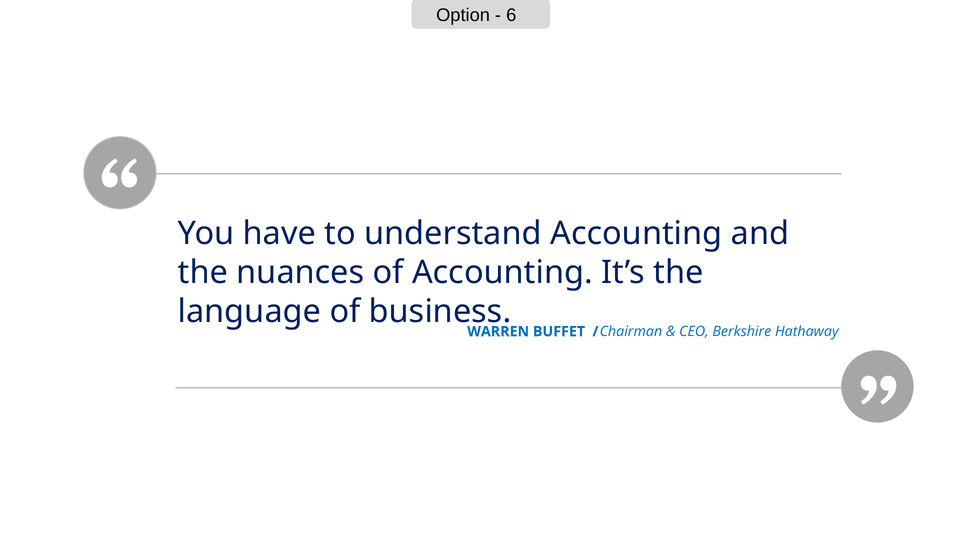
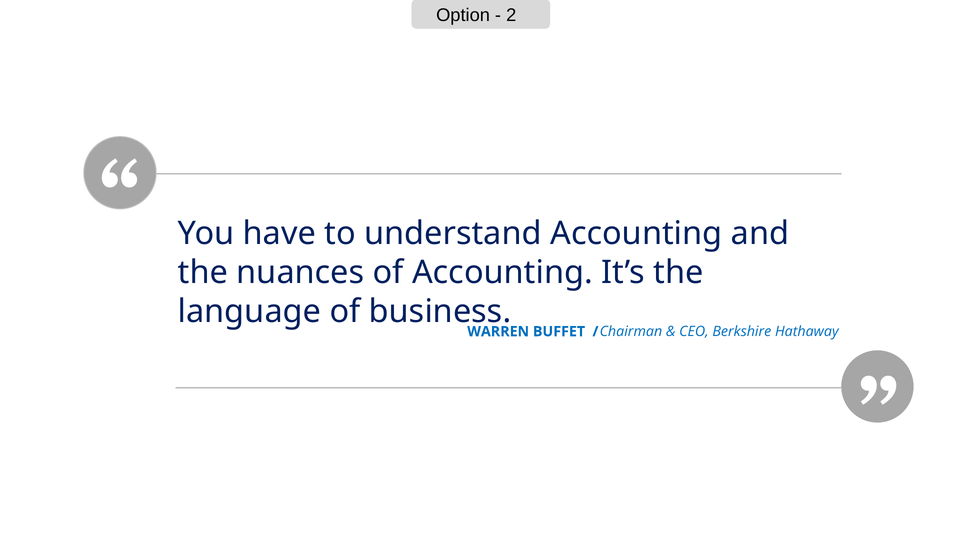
6: 6 -> 2 (511, 15)
